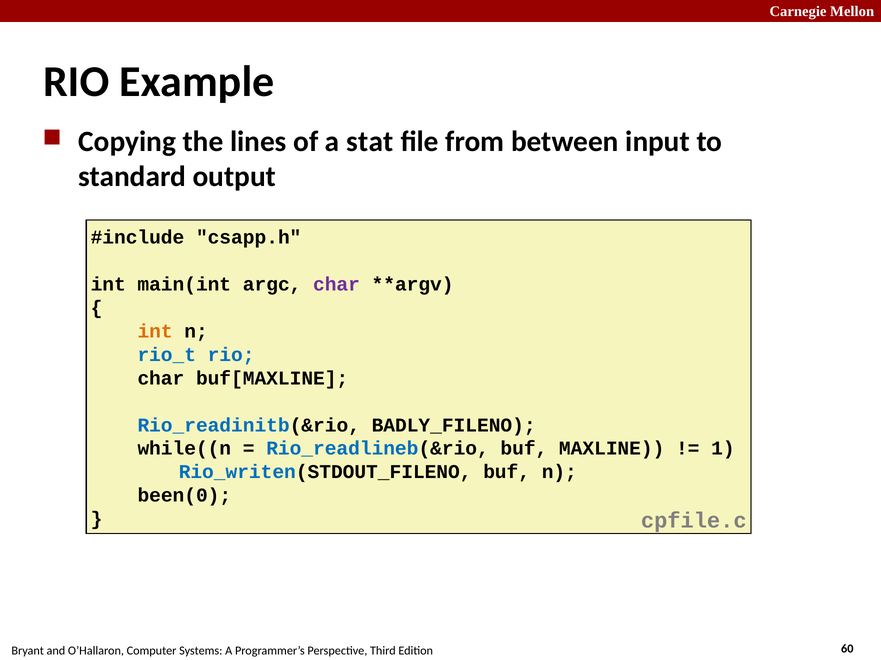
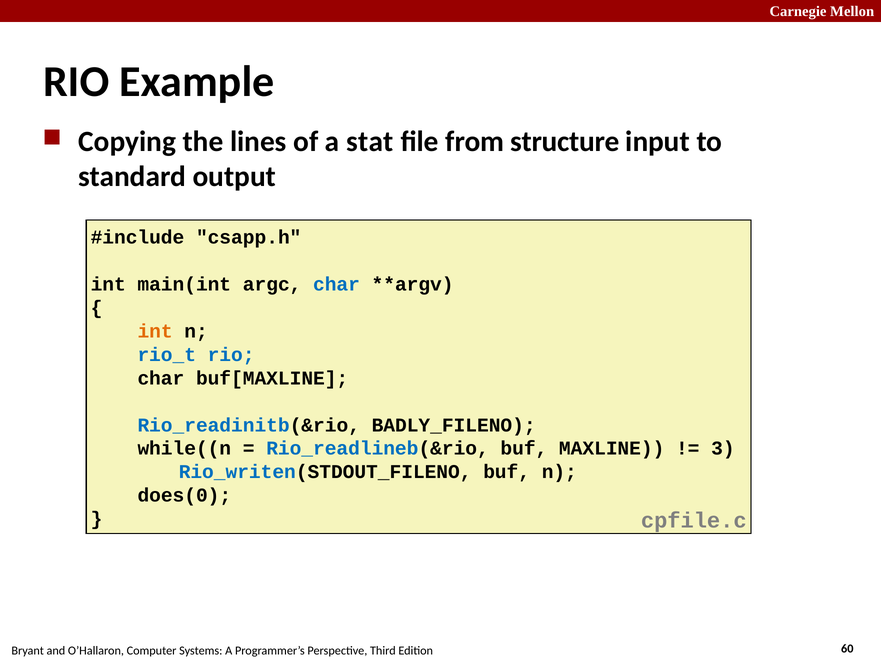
between: between -> structure (565, 142)
char colour: purple -> blue (336, 285)
1: 1 -> 3 (723, 449)
been(0: been(0 -> does(0 (184, 496)
